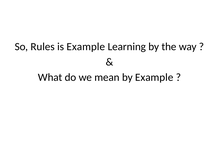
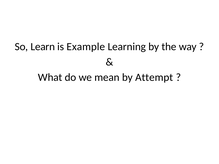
Rules: Rules -> Learn (43, 47)
by Example: Example -> Attempt (154, 77)
